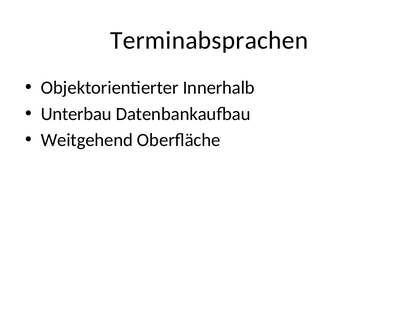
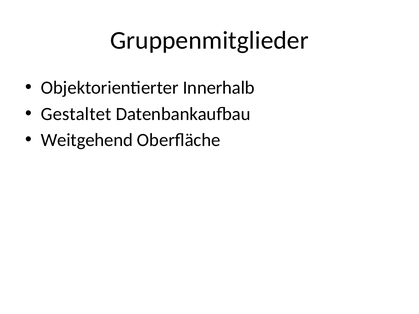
Terminabsprachen: Terminabsprachen -> Gruppenmitglieder (209, 41)
Unterbau: Unterbau -> Gestaltet (76, 114)
